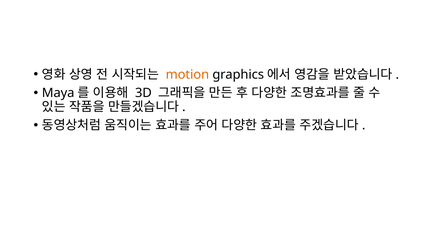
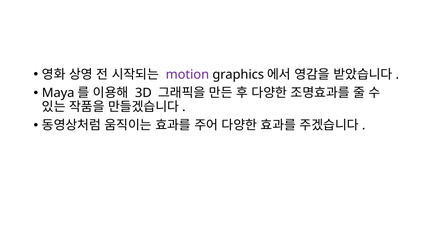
motion colour: orange -> purple (187, 75)
